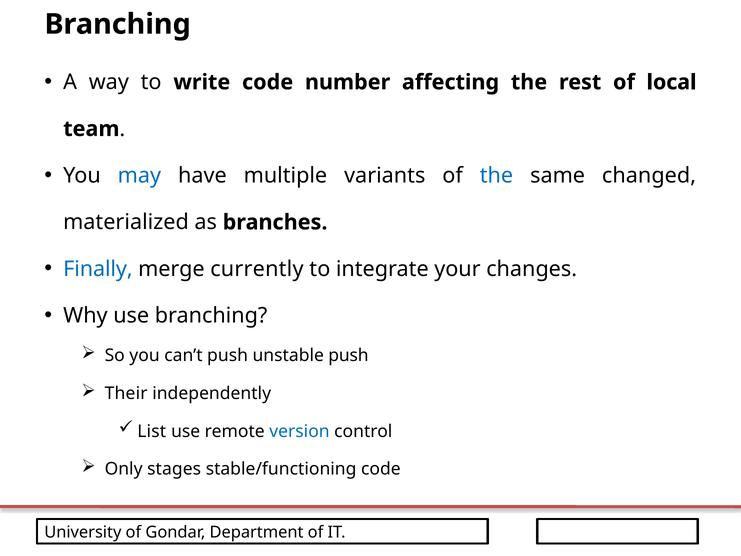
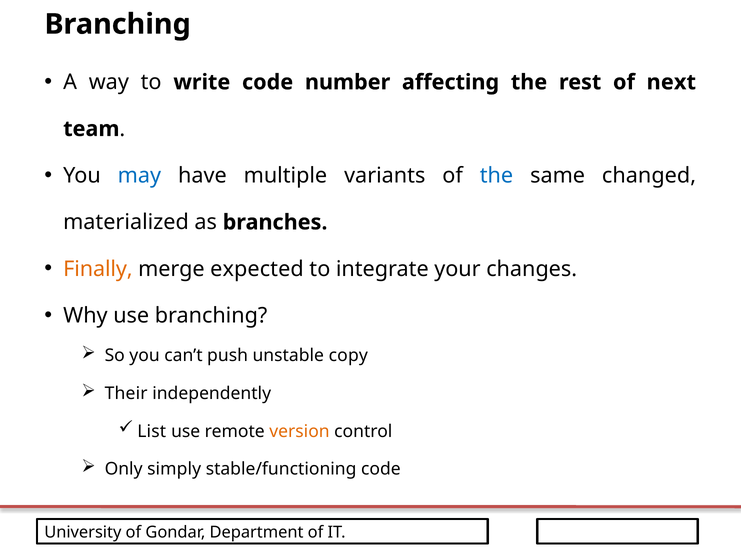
local: local -> next (671, 82)
Finally colour: blue -> orange (98, 269)
currently: currently -> expected (257, 269)
unstable push: push -> copy (348, 356)
version colour: blue -> orange (299, 431)
stages: stages -> simply (174, 469)
